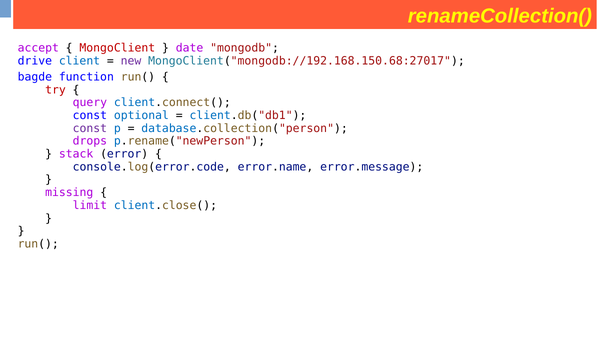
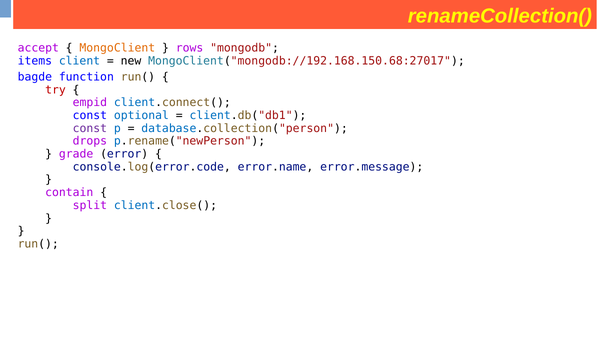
MongoClient colour: red -> orange (117, 48)
date: date -> rows (190, 48)
drive: drive -> items (35, 61)
new colour: purple -> black (131, 61)
query: query -> empid (90, 103)
stack: stack -> grade (76, 154)
missing: missing -> contain (69, 193)
limit: limit -> split (90, 206)
